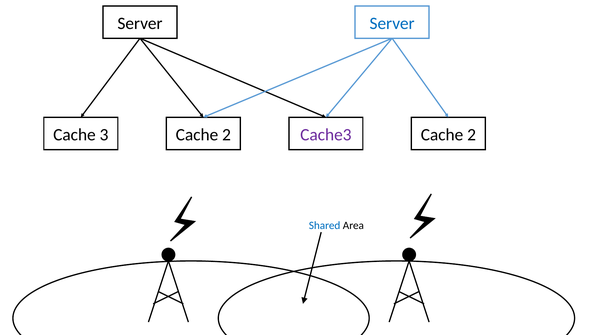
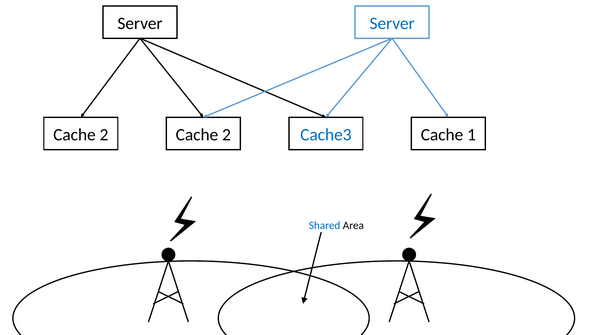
3: 3 -> 2 (104, 135)
Cache3 colour: purple -> blue (326, 135)
2: 2 -> 1 (472, 135)
